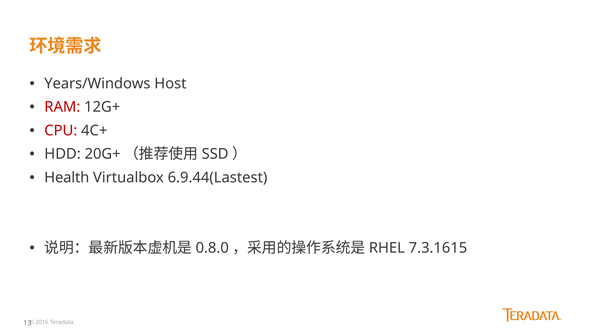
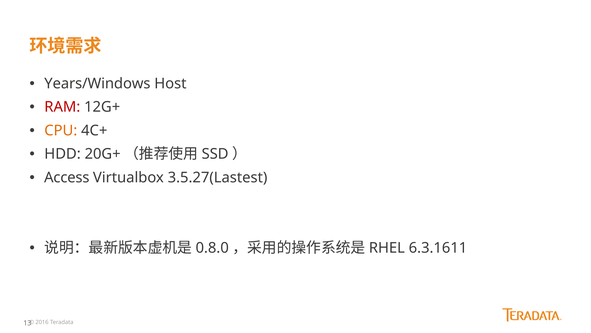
CPU colour: red -> orange (61, 130)
Health: Health -> Access (67, 177)
6.9.44(Lastest: 6.9.44(Lastest -> 3.5.27(Lastest (218, 177)
7.3.1615: 7.3.1615 -> 6.3.1611 (438, 247)
